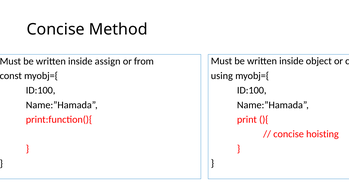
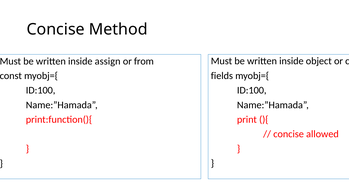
using: using -> fields (222, 76)
hoisting: hoisting -> allowed (322, 134)
